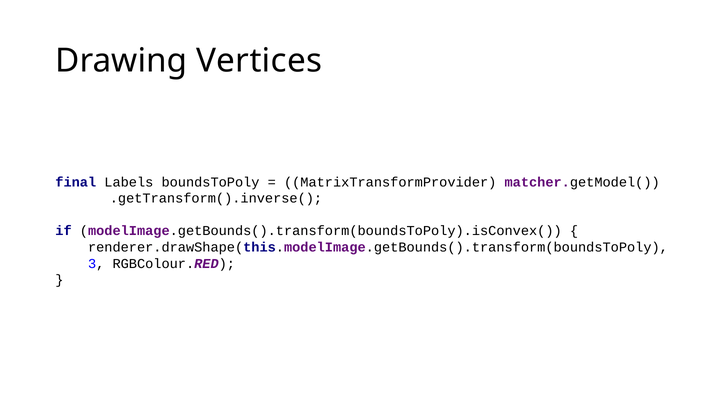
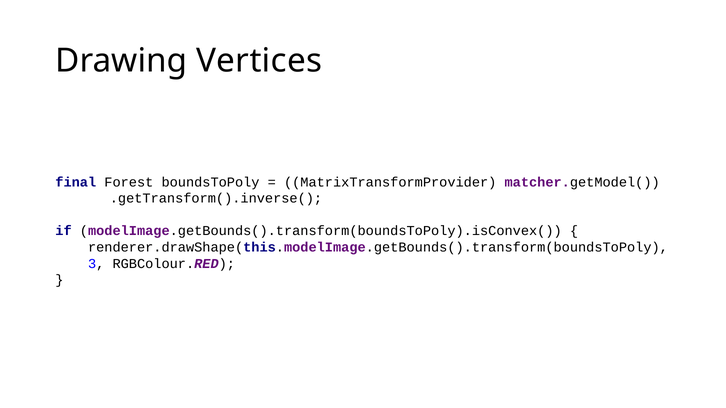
Labels: Labels -> Forest (129, 182)
